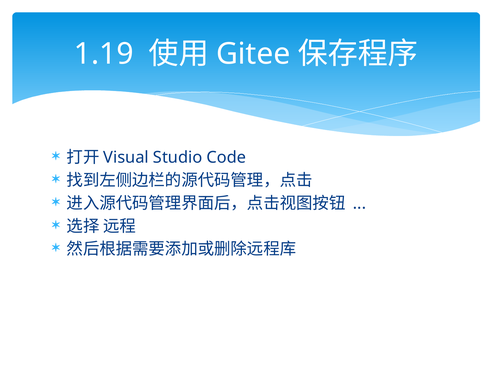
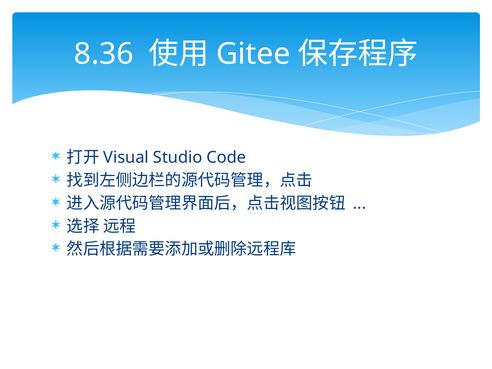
1.19: 1.19 -> 8.36 (104, 54)
